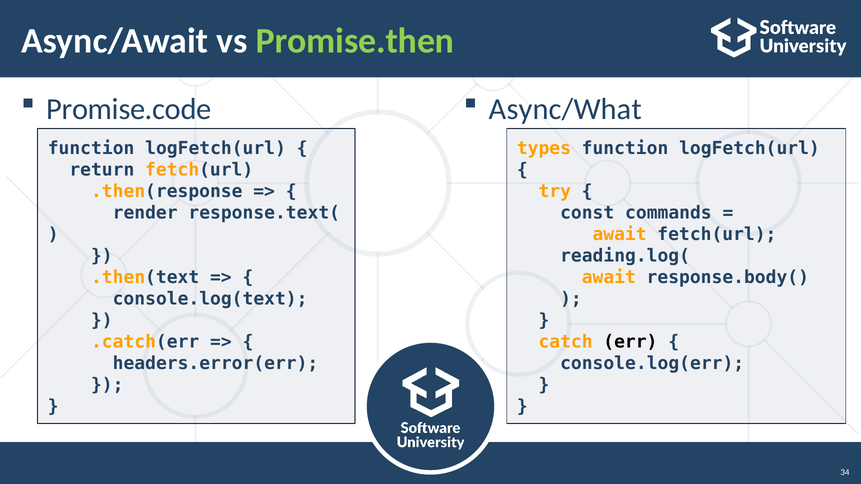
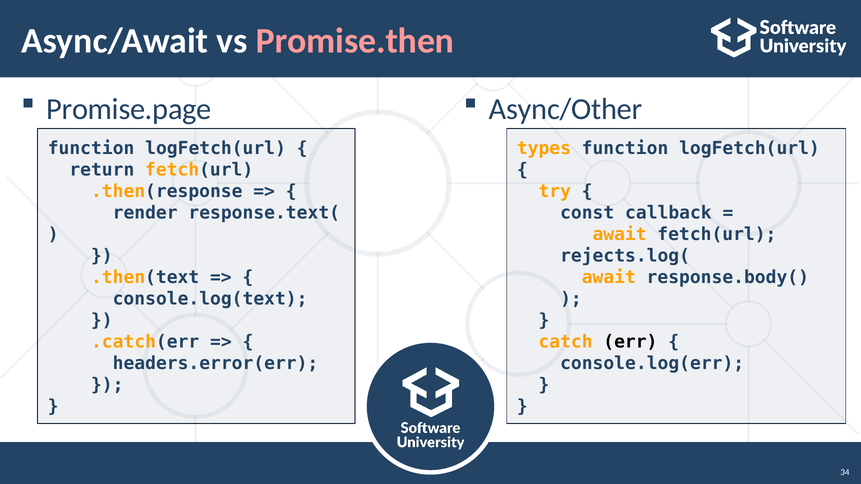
Promise.then colour: light green -> pink (355, 41)
Promise.code: Promise.code -> Promise.page (129, 109)
Async/What: Async/What -> Async/Other (566, 109)
commands: commands -> callback (668, 213)
reading.log(: reading.log( -> rejects.log( (625, 256)
